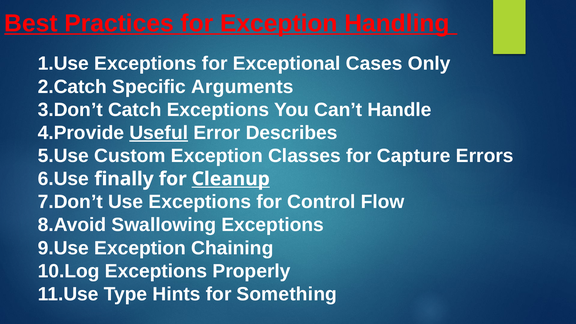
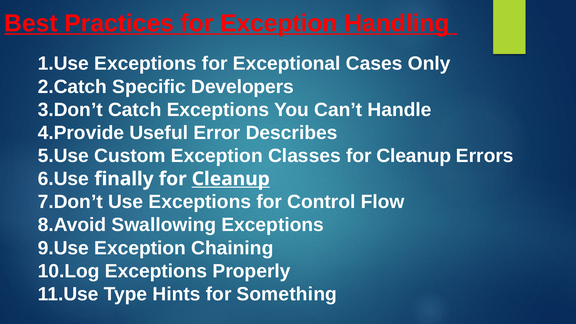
Arguments: Arguments -> Developers (243, 87)
Useful underline: present -> none (159, 133)
Classes for Capture: Capture -> Cleanup (414, 156)
